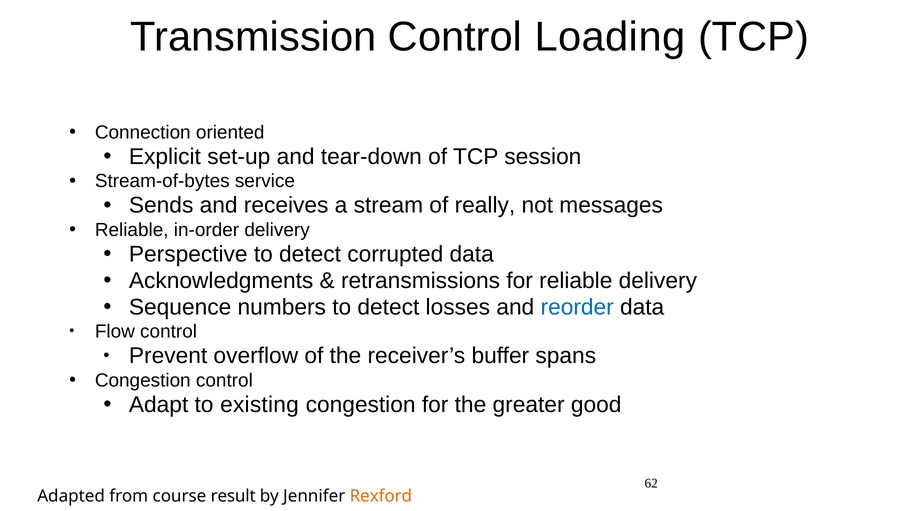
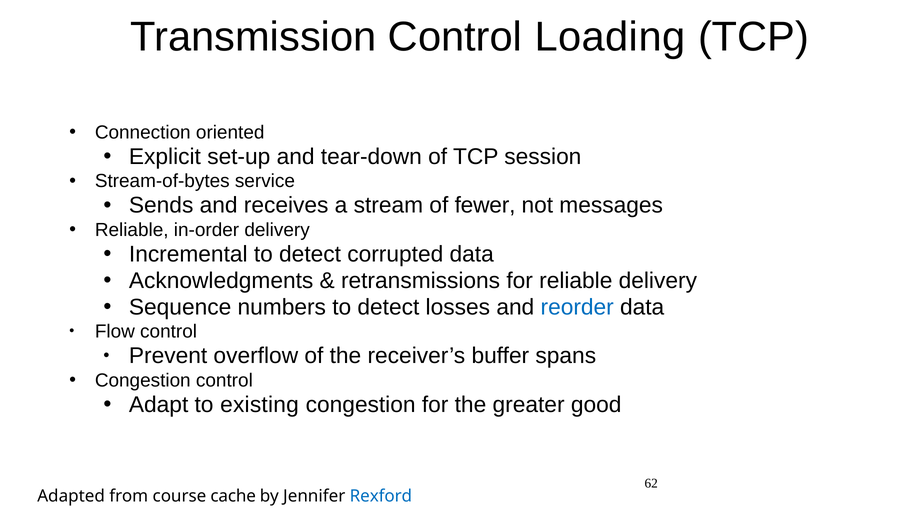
really: really -> fewer (485, 206)
Perspective: Perspective -> Incremental (188, 254)
result: result -> cache (233, 496)
Rexford colour: orange -> blue (381, 496)
